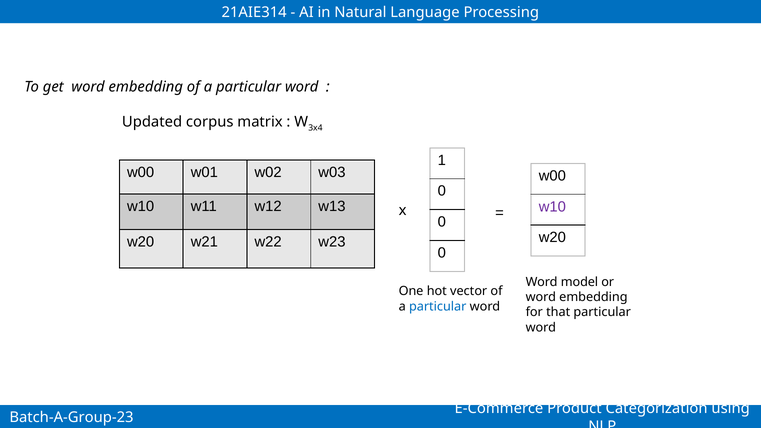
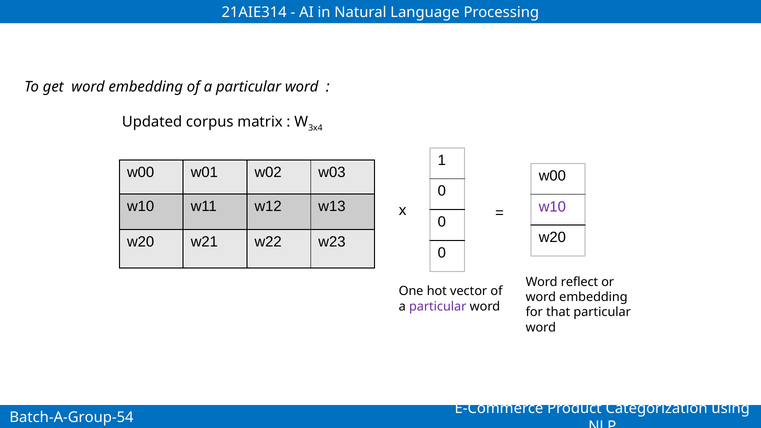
model: model -> reflect (579, 282)
particular colour: blue -> purple (438, 307)
Batch-A-Group-23: Batch-A-Group-23 -> Batch-A-Group-54 (71, 417)
